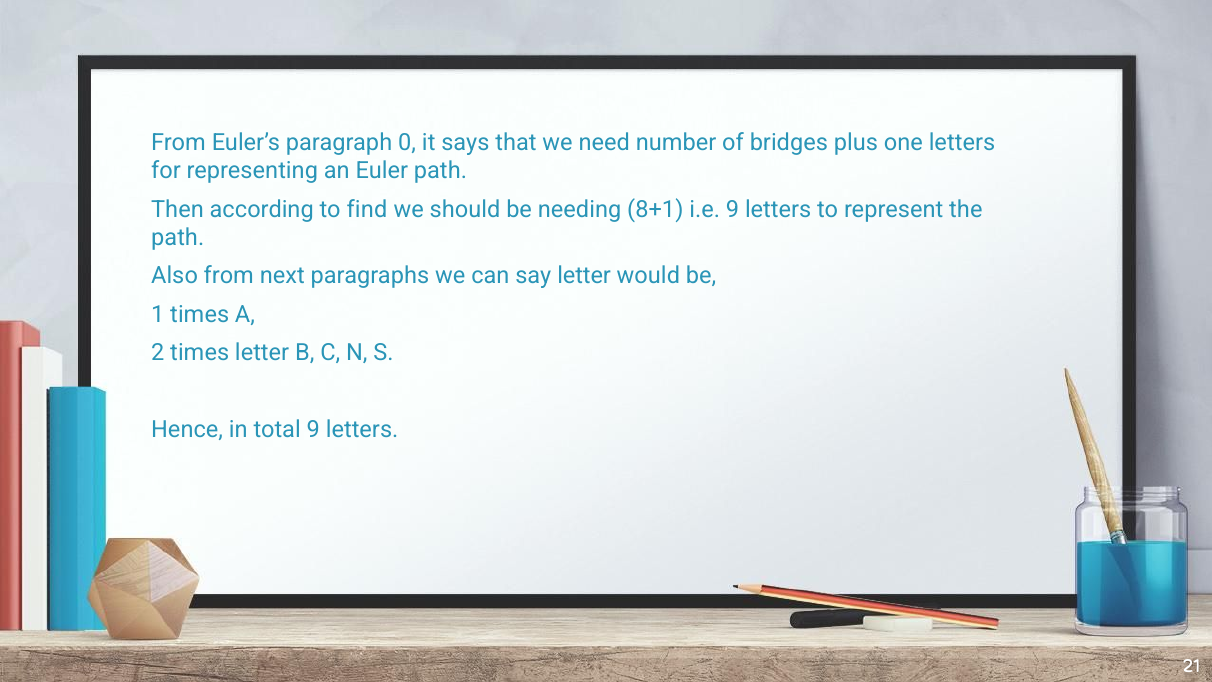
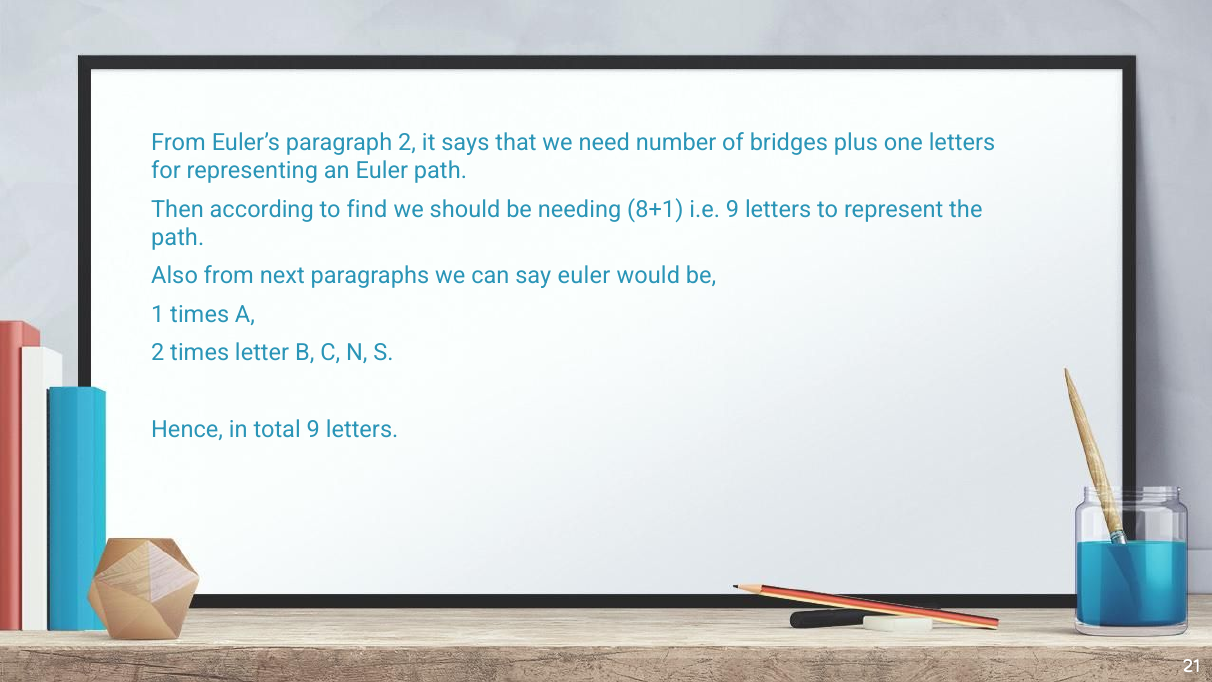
paragraph 0: 0 -> 2 (407, 143)
say letter: letter -> euler (584, 276)
